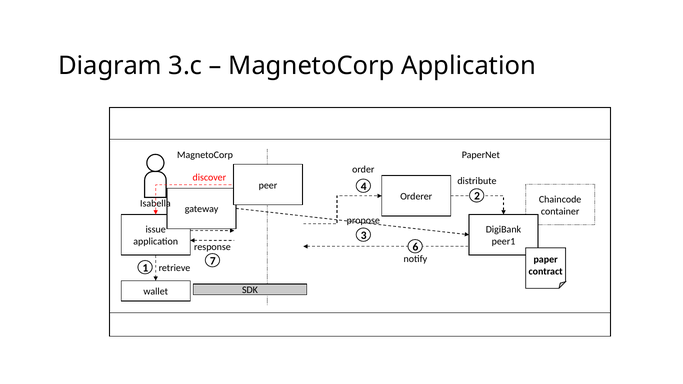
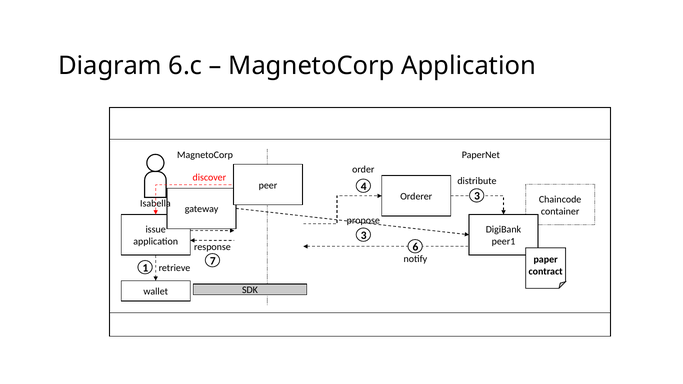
3.c: 3.c -> 6.c (185, 66)
Orderer 2: 2 -> 3 (477, 196)
